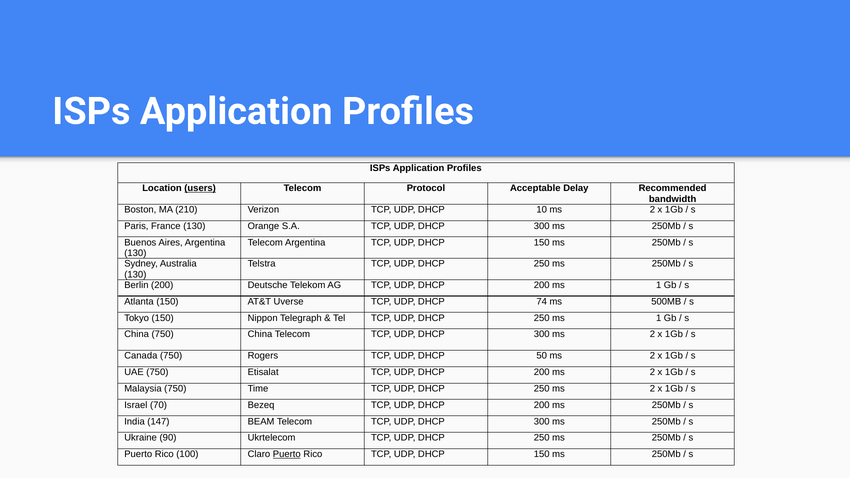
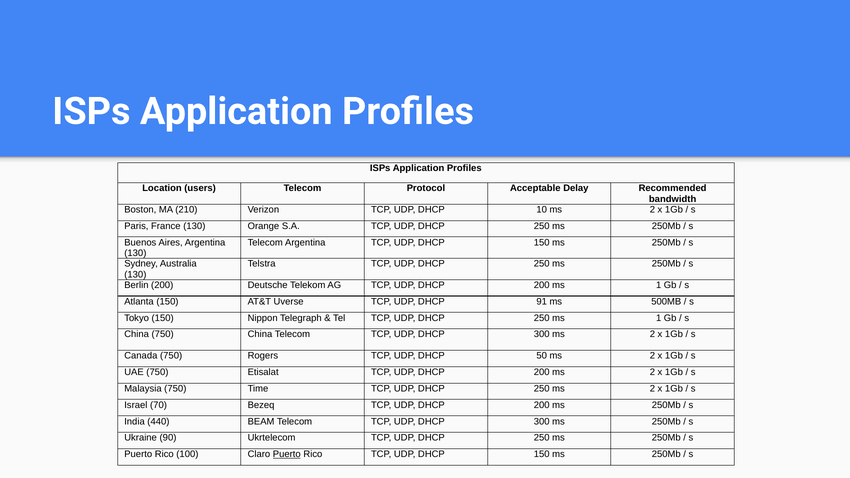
users underline: present -> none (200, 188)
300: 300 -> 250 (542, 226)
74: 74 -> 91 (542, 302)
147: 147 -> 440 (158, 422)
